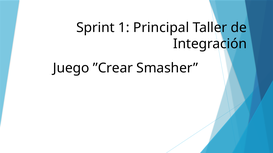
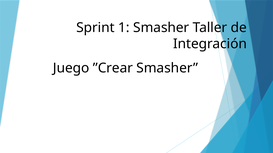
1 Principal: Principal -> Smasher (161, 28)
